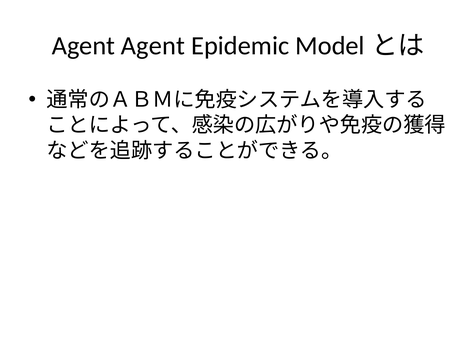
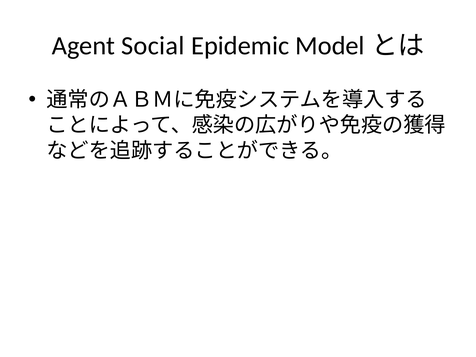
Agent Agent: Agent -> Social (153, 46)
